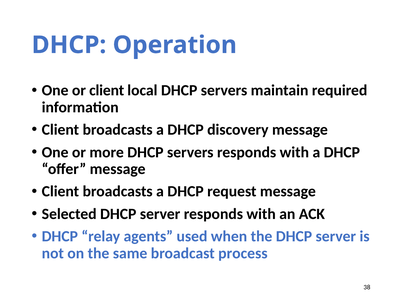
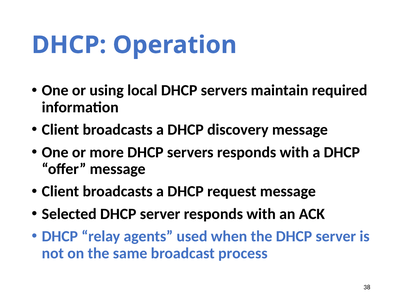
or client: client -> using (107, 91)
